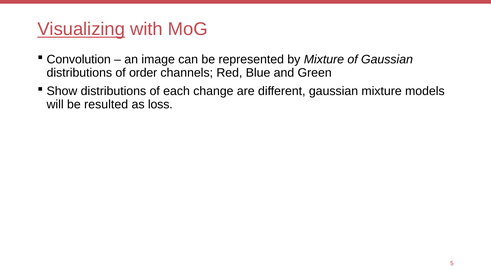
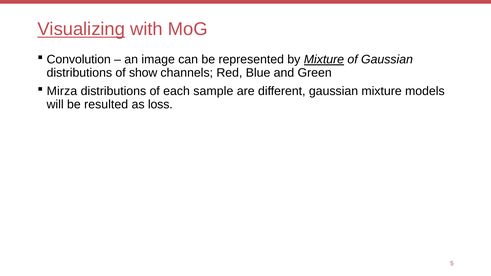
Mixture underline: none -> present (324, 60)
order: order -> show (143, 73)
Show: Show -> Mirza (62, 91)
change: change -> sample (213, 91)
